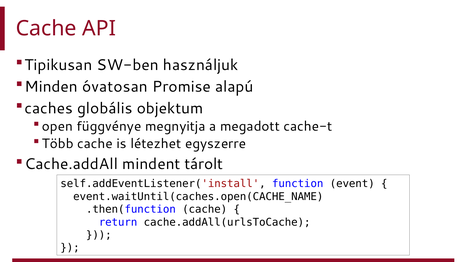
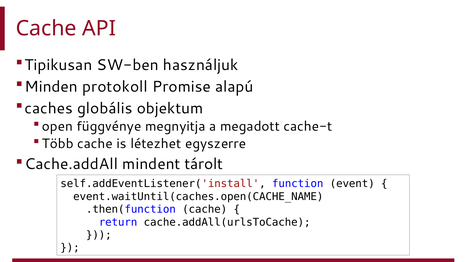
óvatosan: óvatosan -> protokoll (115, 87)
